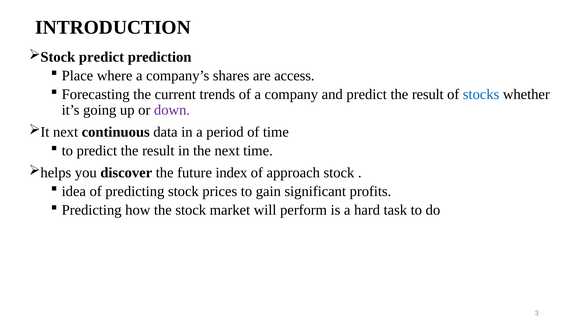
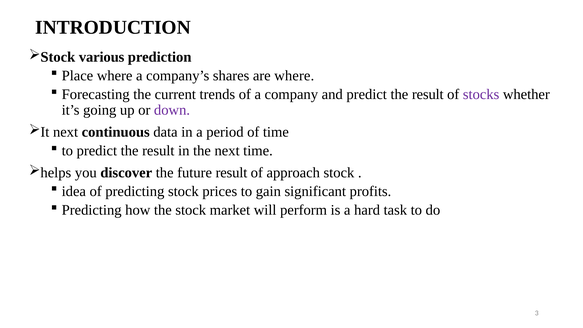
predict: predict -> various (102, 57)
are access: access -> where (294, 76)
stocks colour: blue -> purple (481, 94)
future index: index -> result (231, 173)
